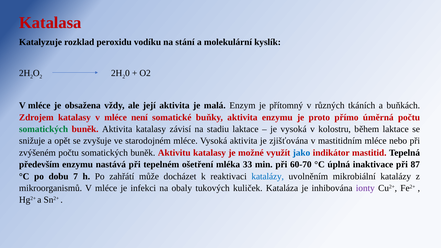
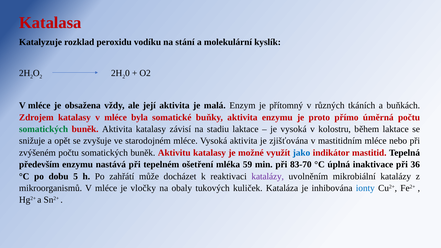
není: není -> byla (140, 117)
33: 33 -> 59 (248, 165)
60-70: 60-70 -> 83-70 (301, 165)
87: 87 -> 36 (415, 165)
7: 7 -> 5 (76, 176)
katalázy colour: blue -> purple (268, 176)
infekci: infekci -> vločky (143, 188)
ionty colour: purple -> blue (365, 188)
